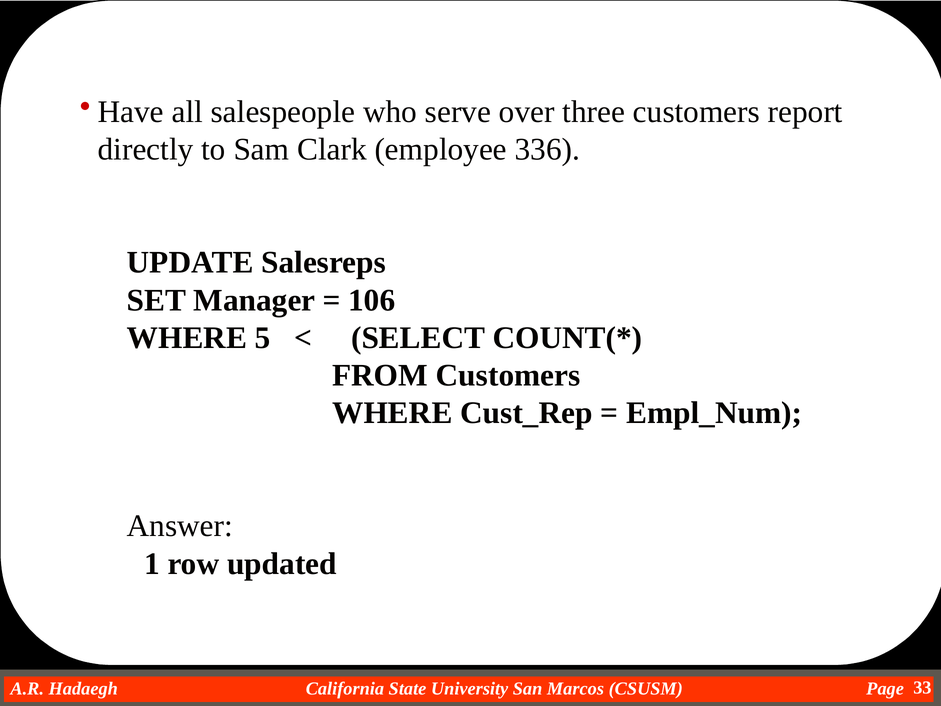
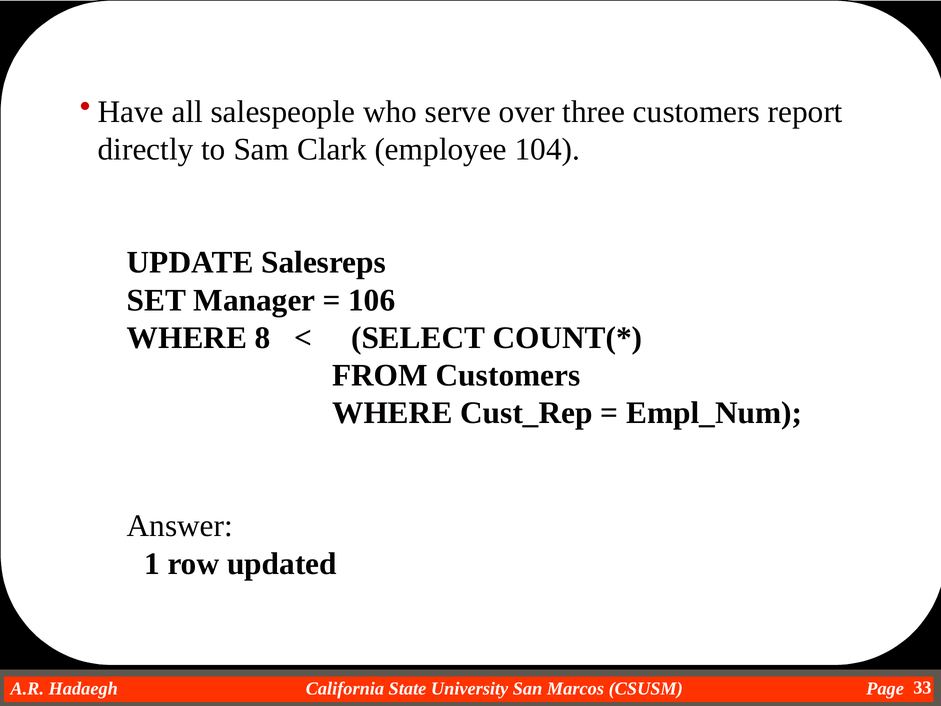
336: 336 -> 104 (547, 150)
5: 5 -> 8 (263, 338)
